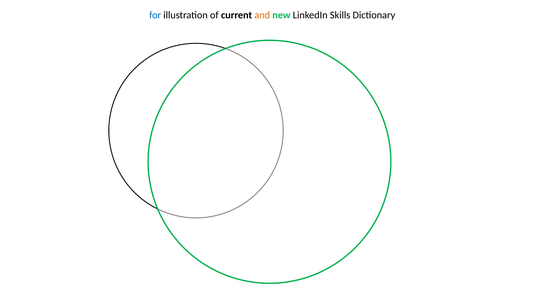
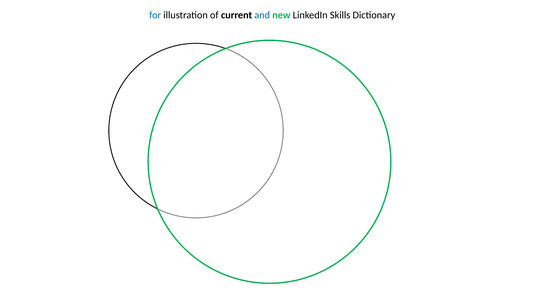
and colour: orange -> blue (262, 15)
